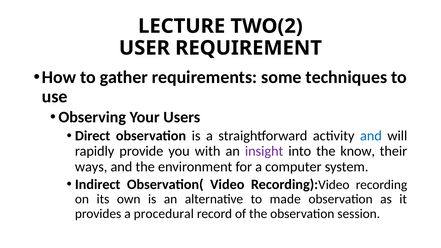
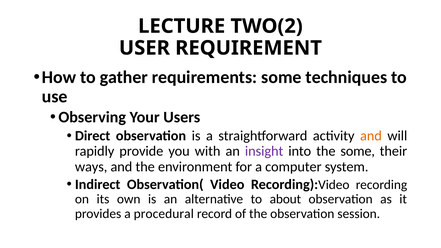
and colour: blue -> orange (371, 136)
the know: know -> some (358, 151)
made: made -> about (285, 199)
